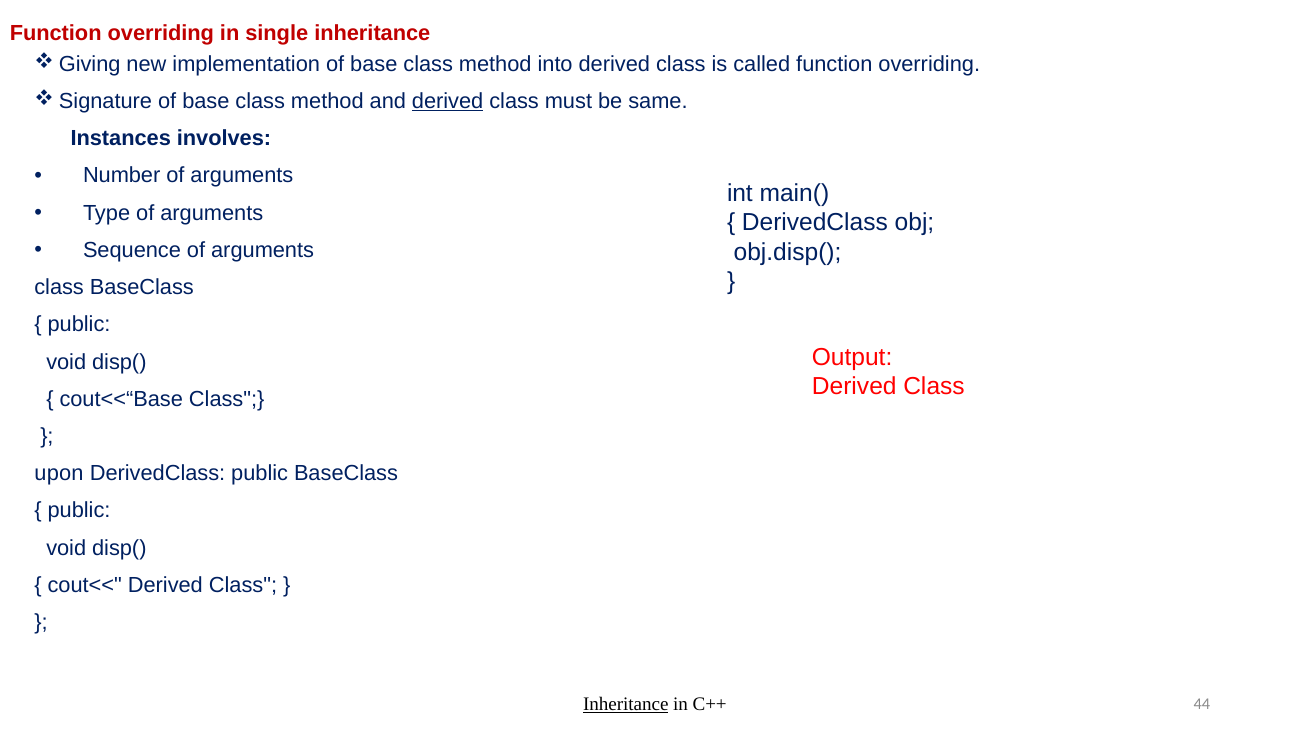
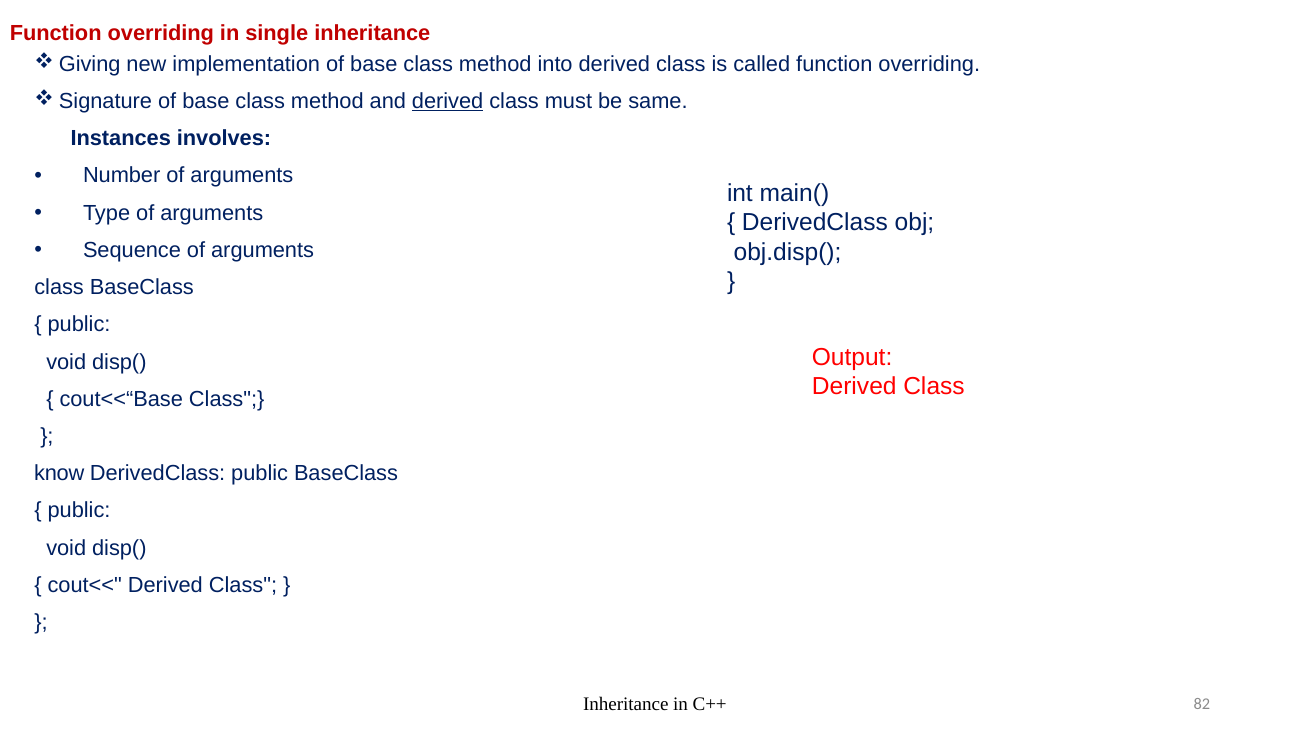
upon: upon -> know (59, 473)
Inheritance underline: present -> none (626, 704)
44: 44 -> 82 (1202, 704)
